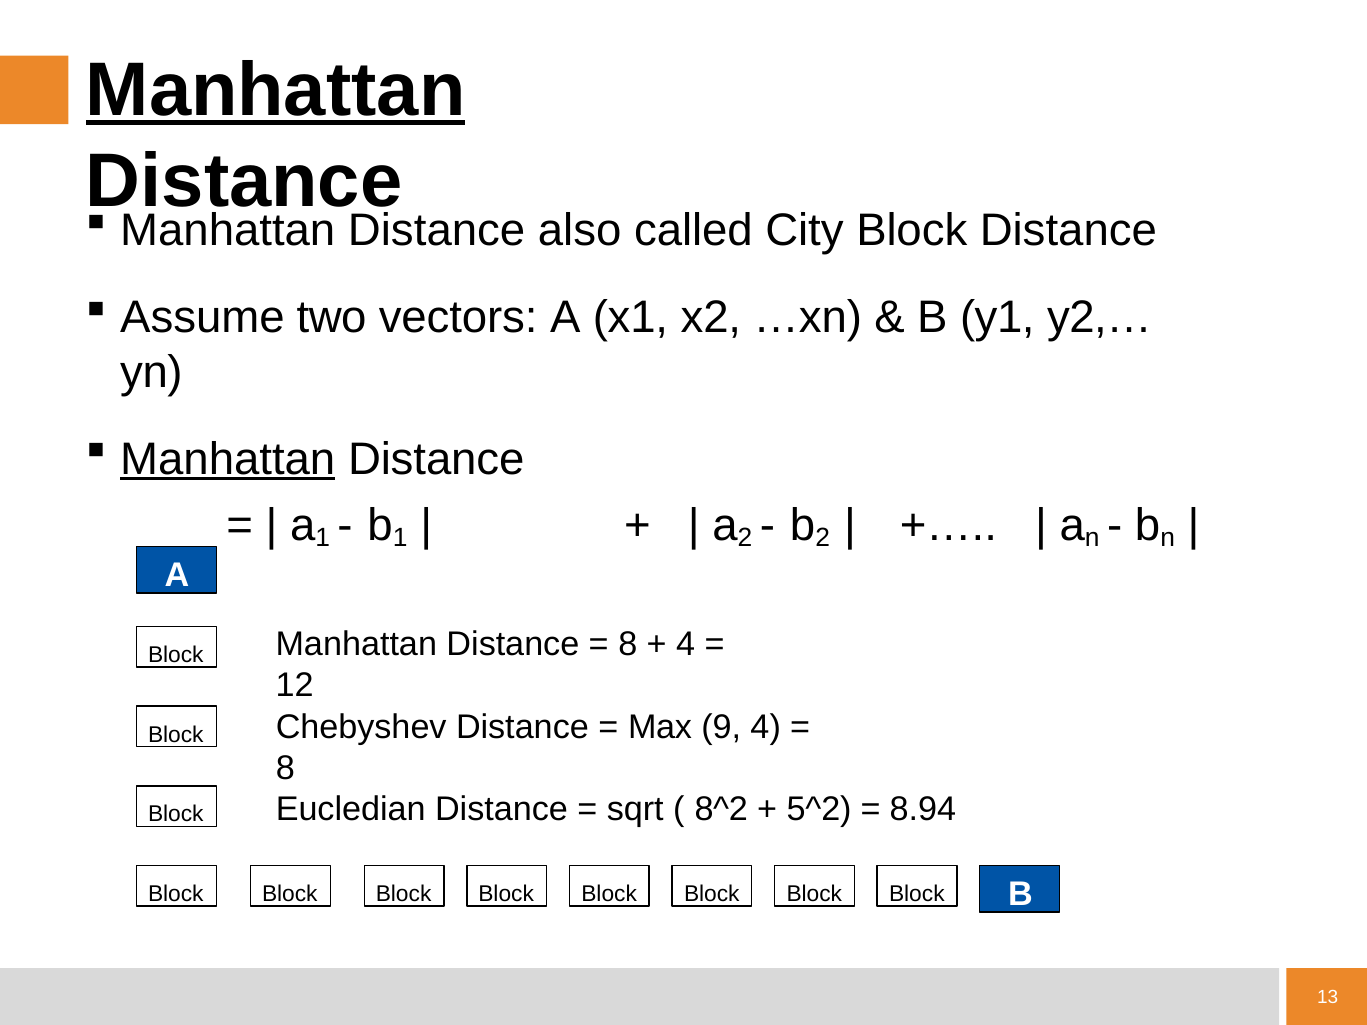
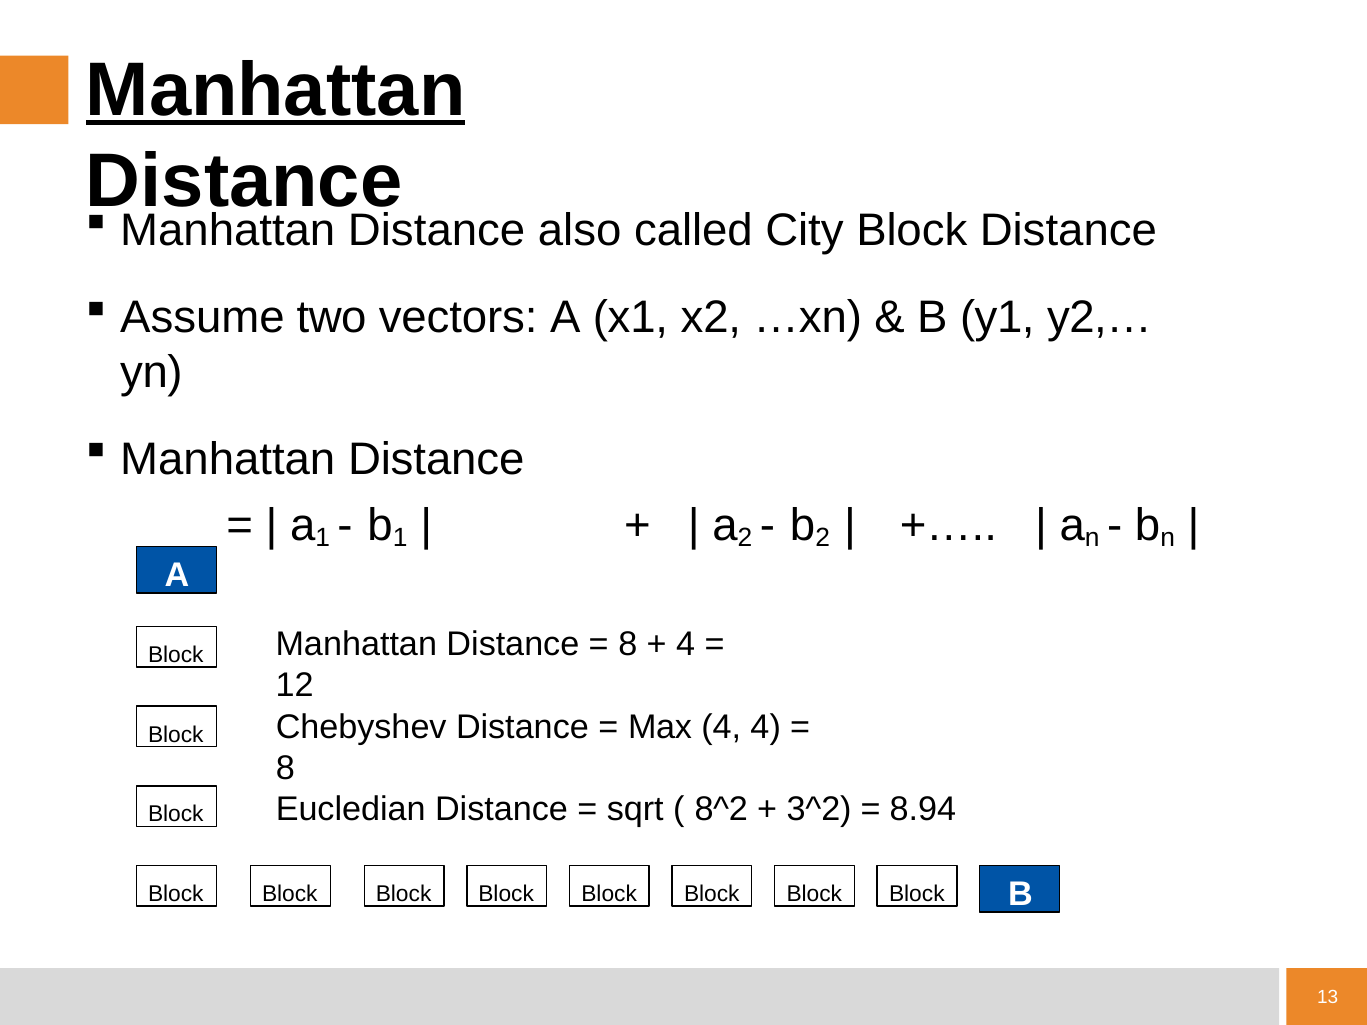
Manhattan underline: present -> none (228, 459)
Max 9: 9 -> 4 (721, 727)
5^2: 5^2 -> 3^2 (819, 809)
